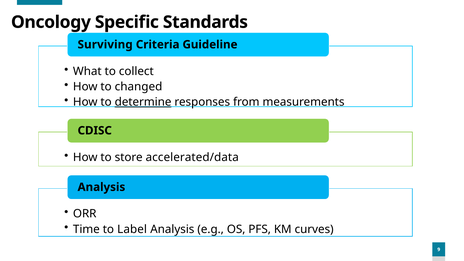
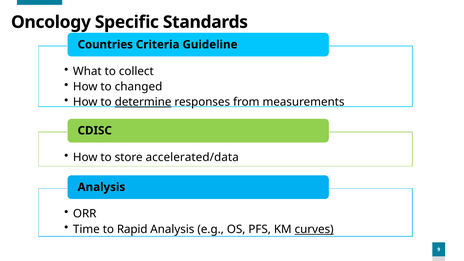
Surviving: Surviving -> Countries (105, 45)
Label: Label -> Rapid (132, 229)
curves underline: none -> present (314, 229)
